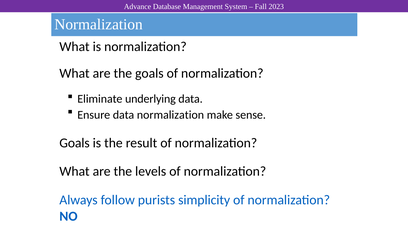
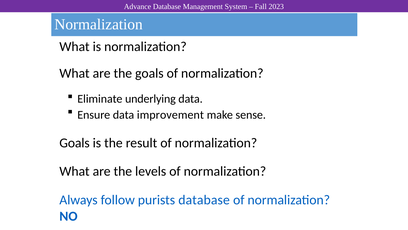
data normalization: normalization -> improvement (170, 115)
purists simplicity: simplicity -> database (204, 200)
